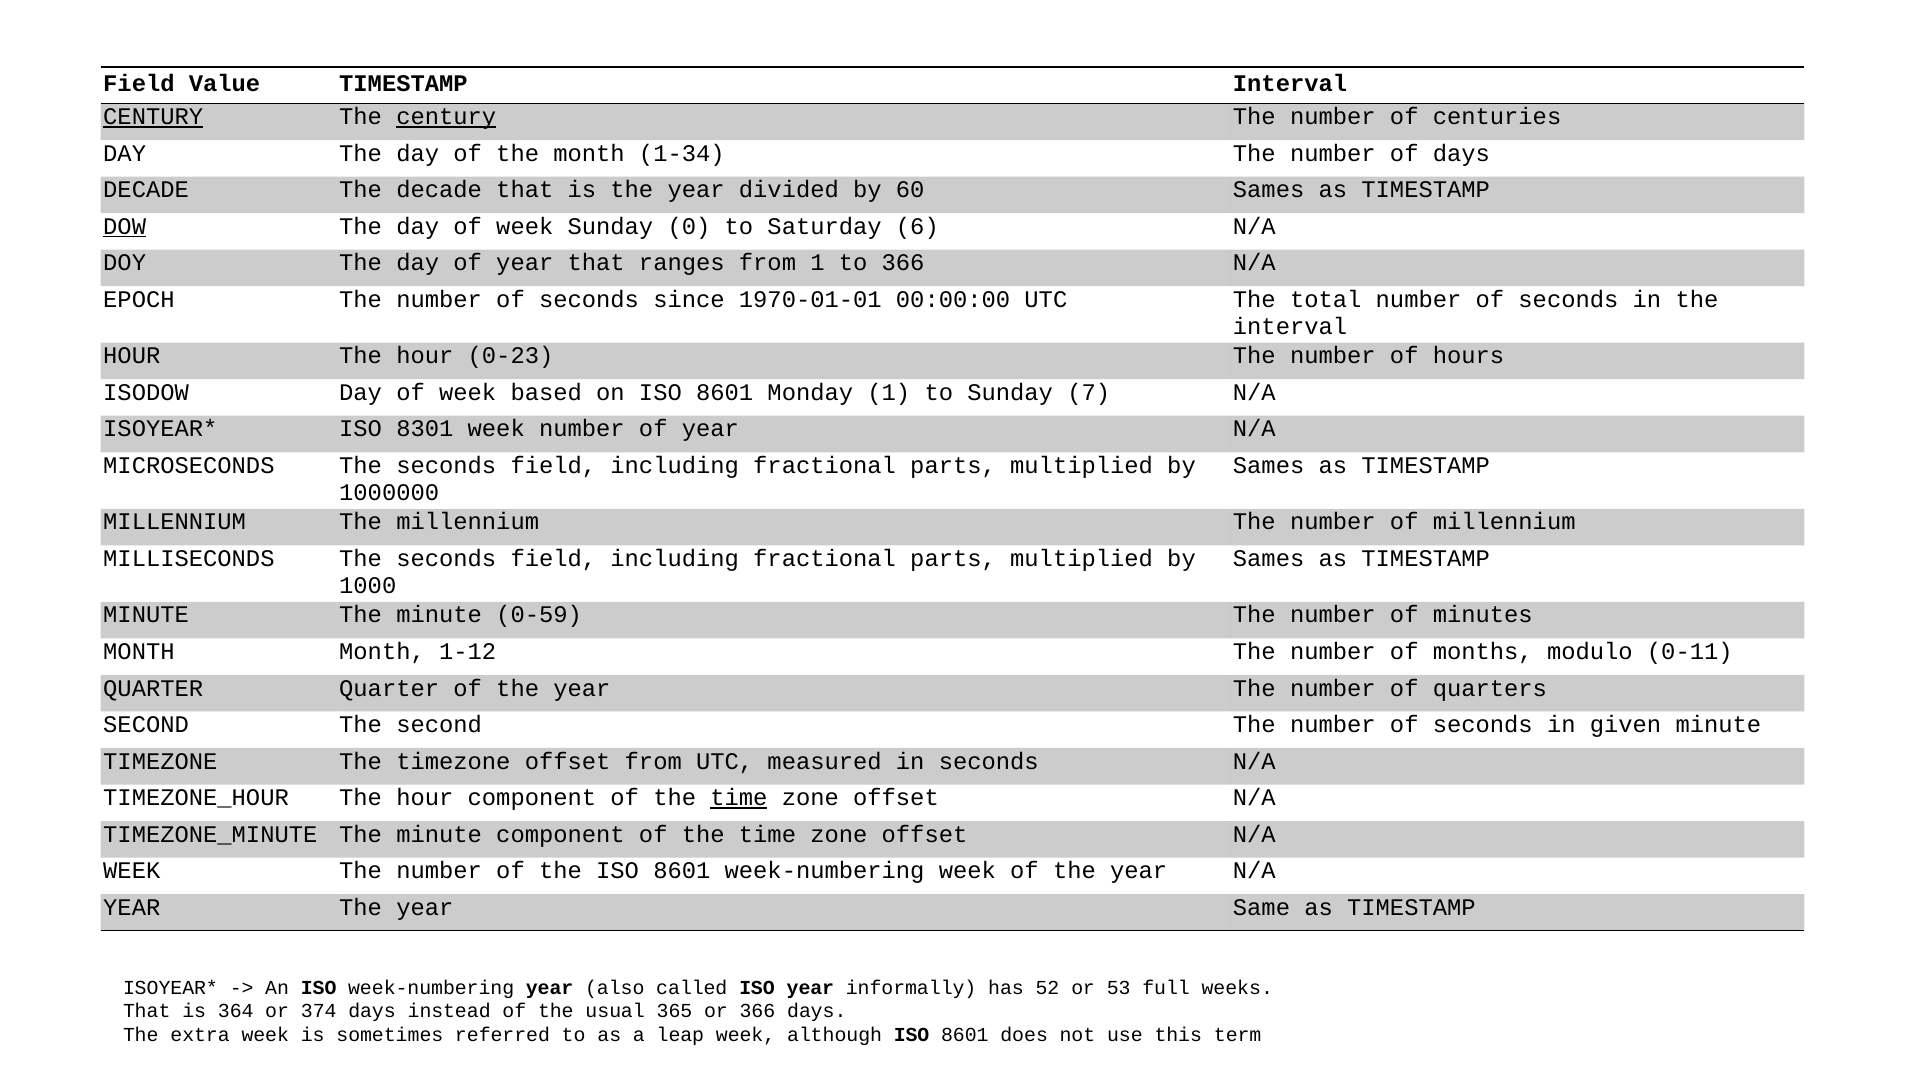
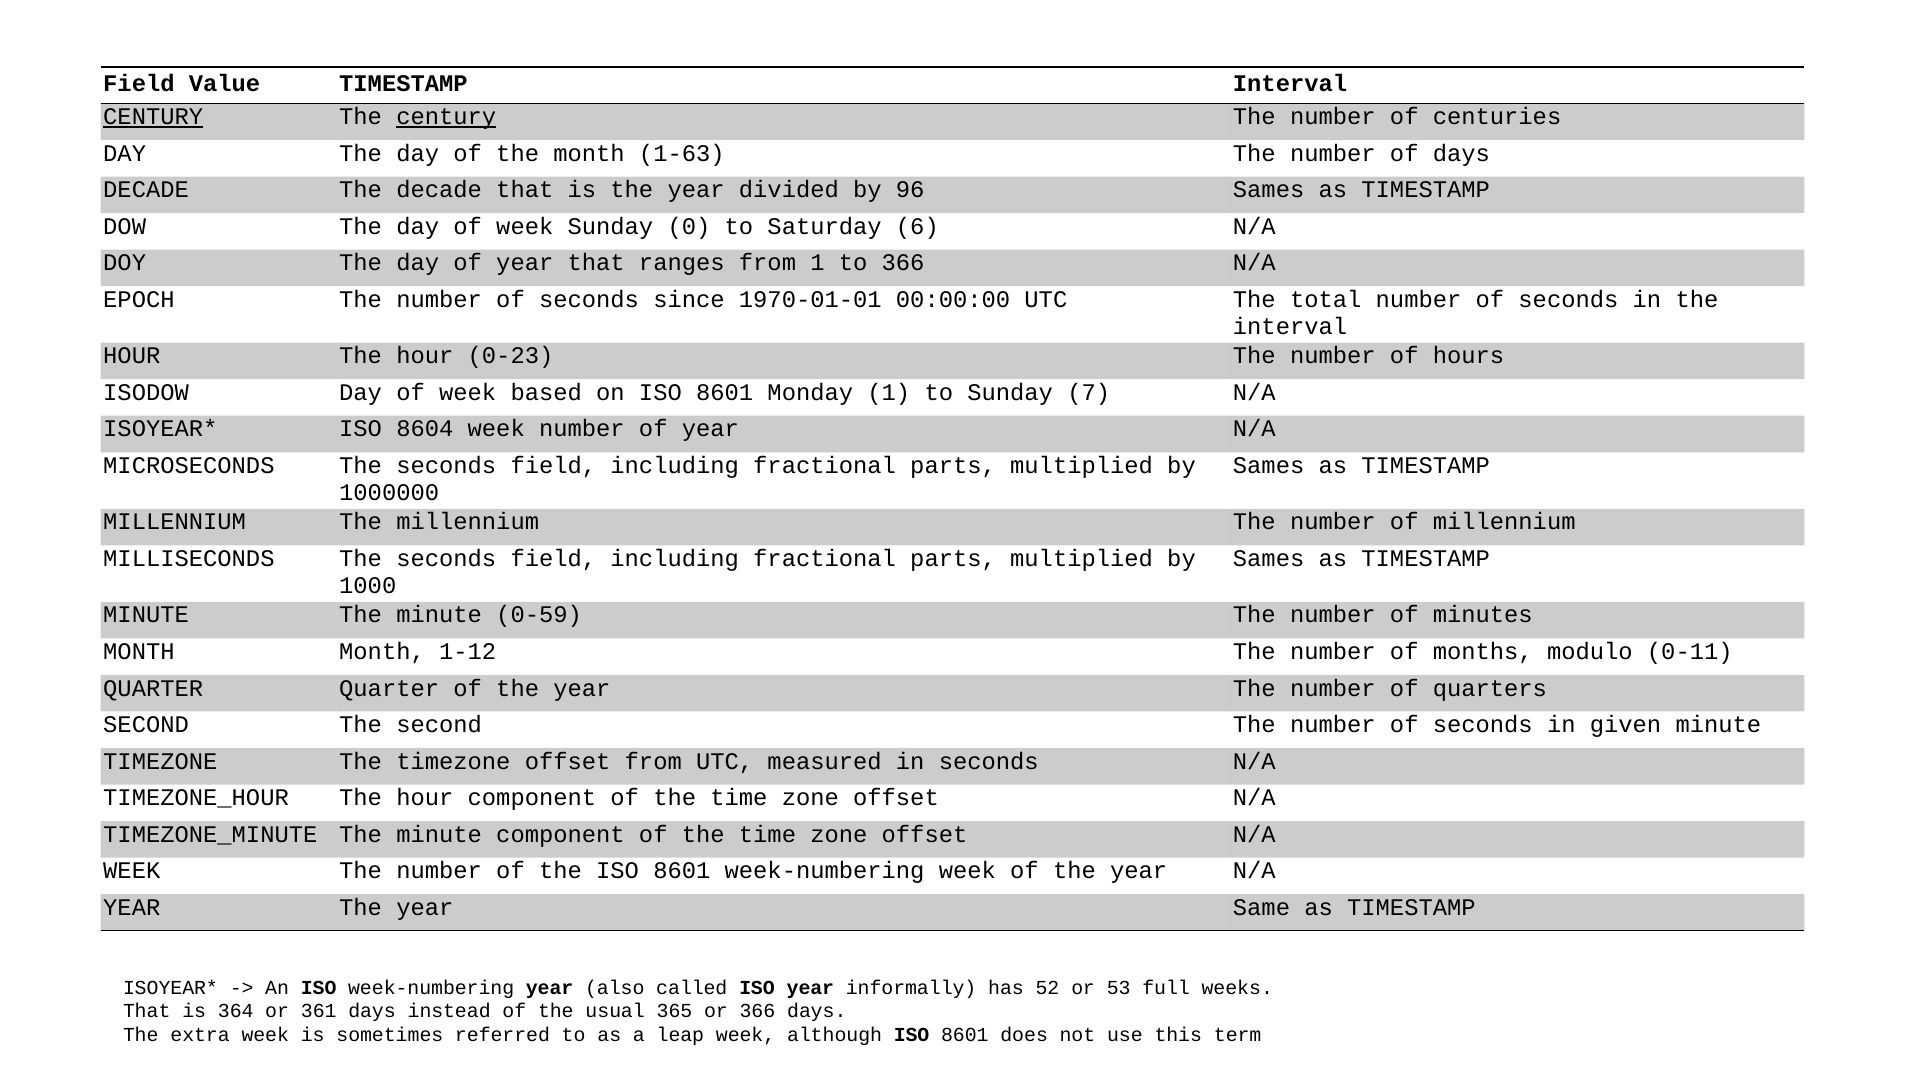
1-34: 1-34 -> 1-63 (682, 153)
60: 60 -> 96 (910, 190)
DOW underline: present -> none (125, 226)
8301: 8301 -> 8604 (425, 429)
time underline: present -> none (739, 797)
374: 374 -> 361 (319, 1011)
